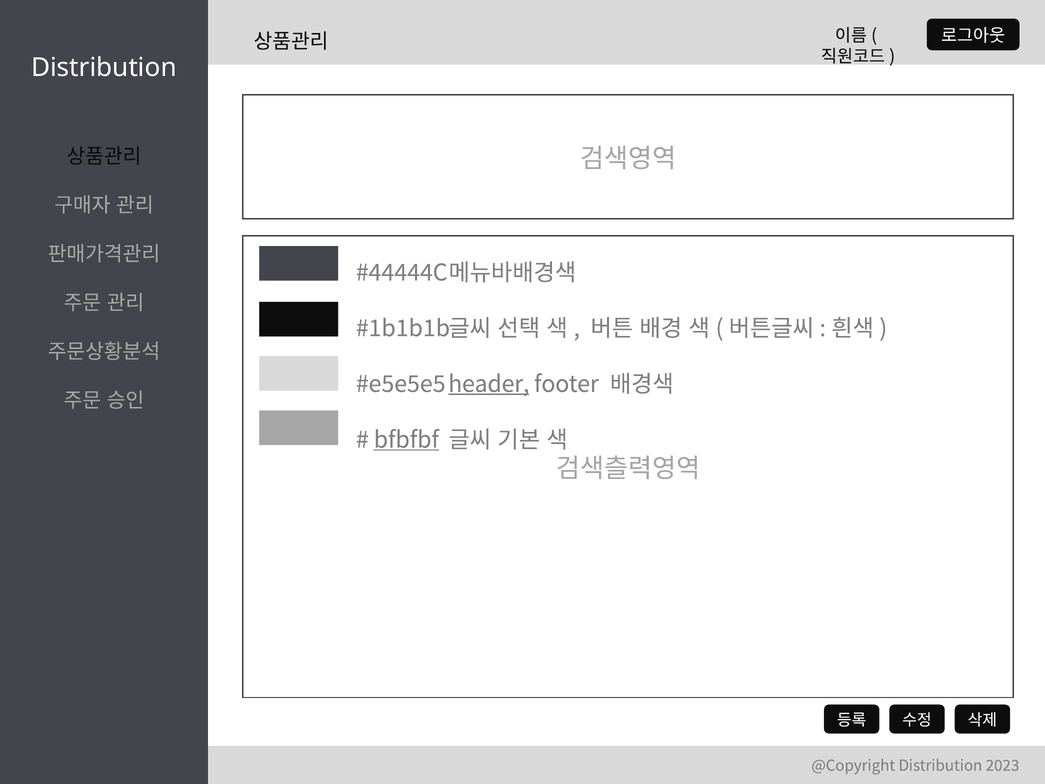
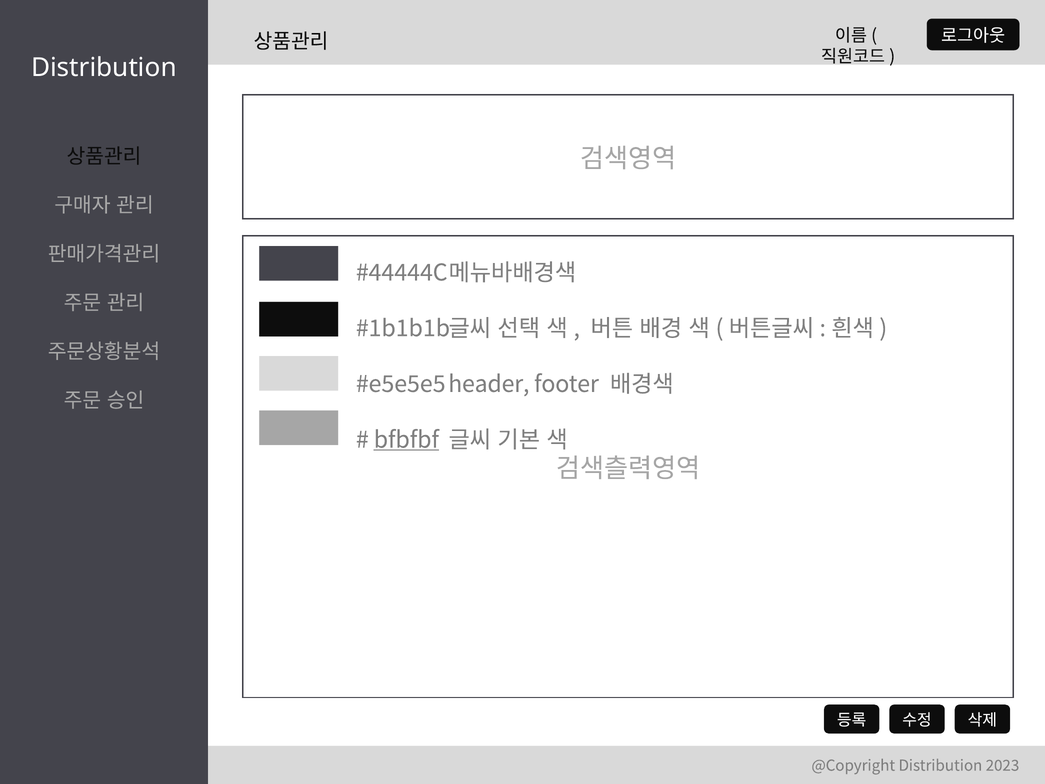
header underline: present -> none (489, 384)
